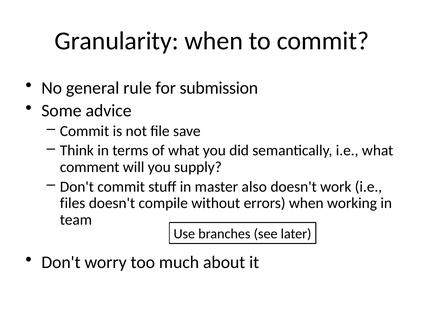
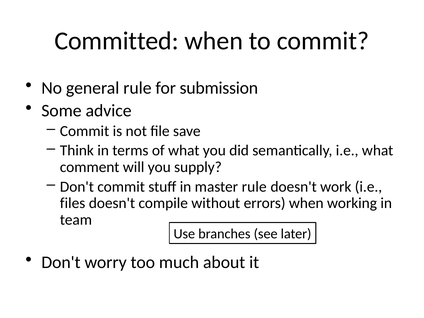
Granularity: Granularity -> Committed (117, 41)
master also: also -> rule (254, 187)
